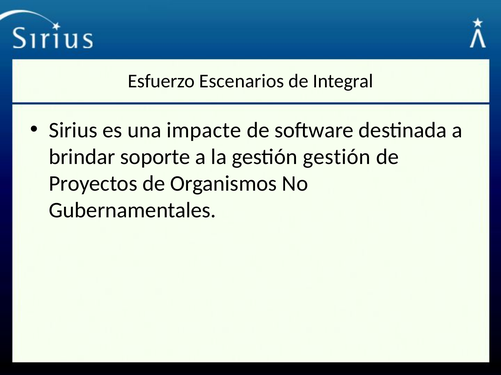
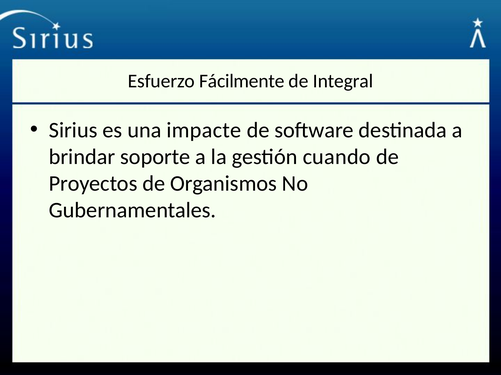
Escenarios: Escenarios -> Fácilmente (242, 81)
gestión gestión: gestión -> cuando (337, 157)
